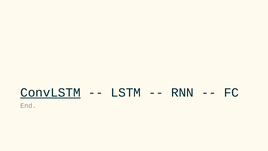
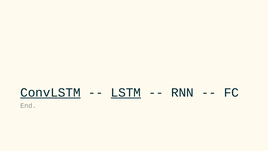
LSTM underline: none -> present (126, 92)
